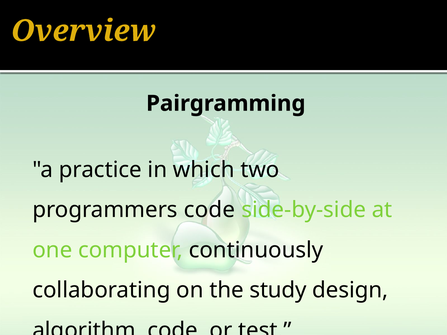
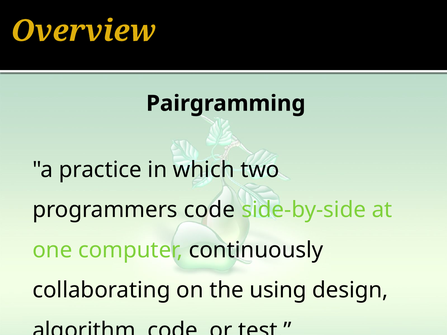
study: study -> using (278, 290)
